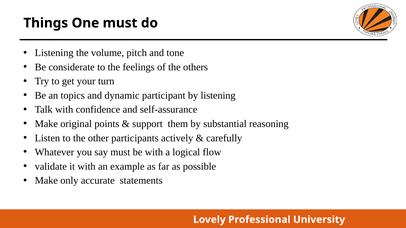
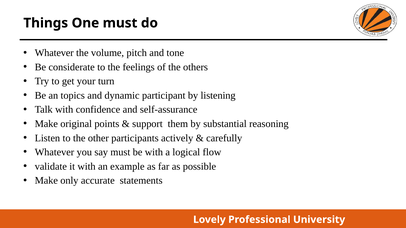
Listening: Listening -> Whatever (54, 53)
